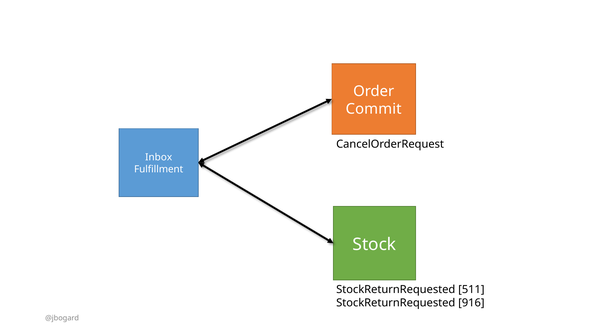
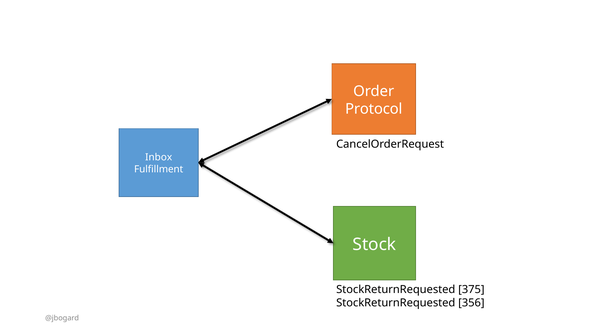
Commit: Commit -> Protocol (374, 109)
511: 511 -> 375 (471, 290)
916: 916 -> 356 (471, 303)
